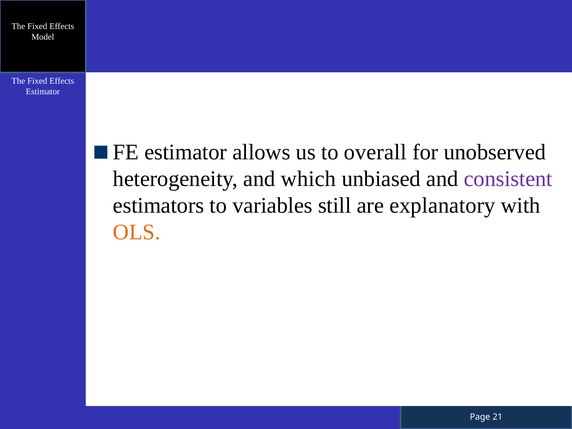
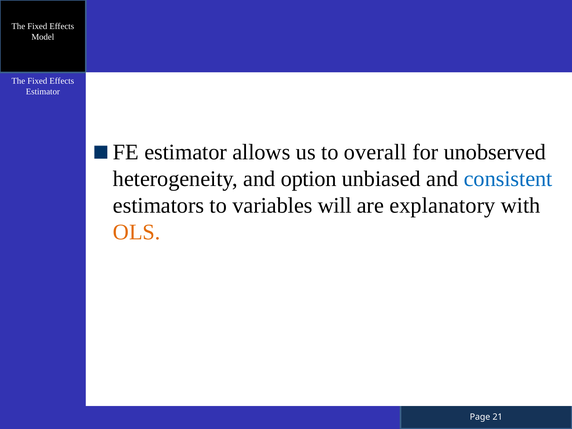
which: which -> option (309, 179)
consistent colour: purple -> blue (508, 179)
still: still -> will (335, 205)
